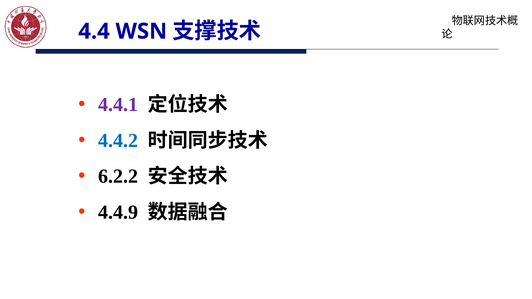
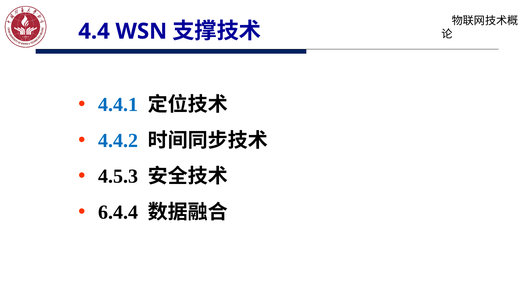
4.4.1 colour: purple -> blue (118, 105)
6.2.2: 6.2.2 -> 4.5.3 (118, 177)
4.4.9: 4.4.9 -> 6.4.4 (118, 212)
